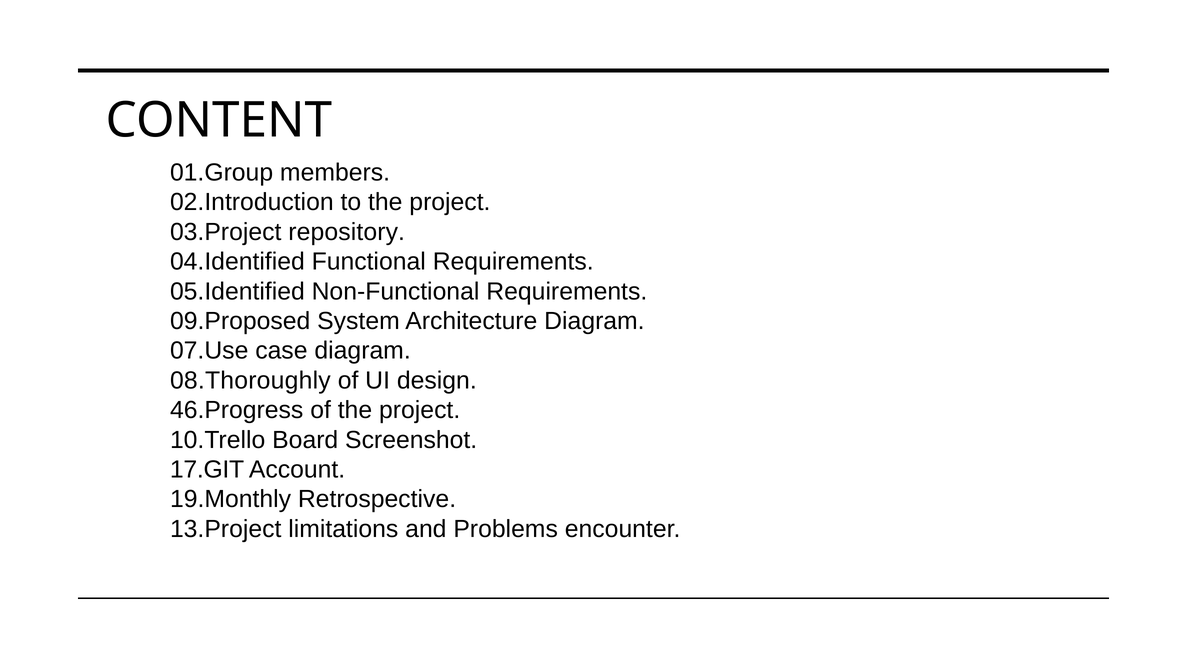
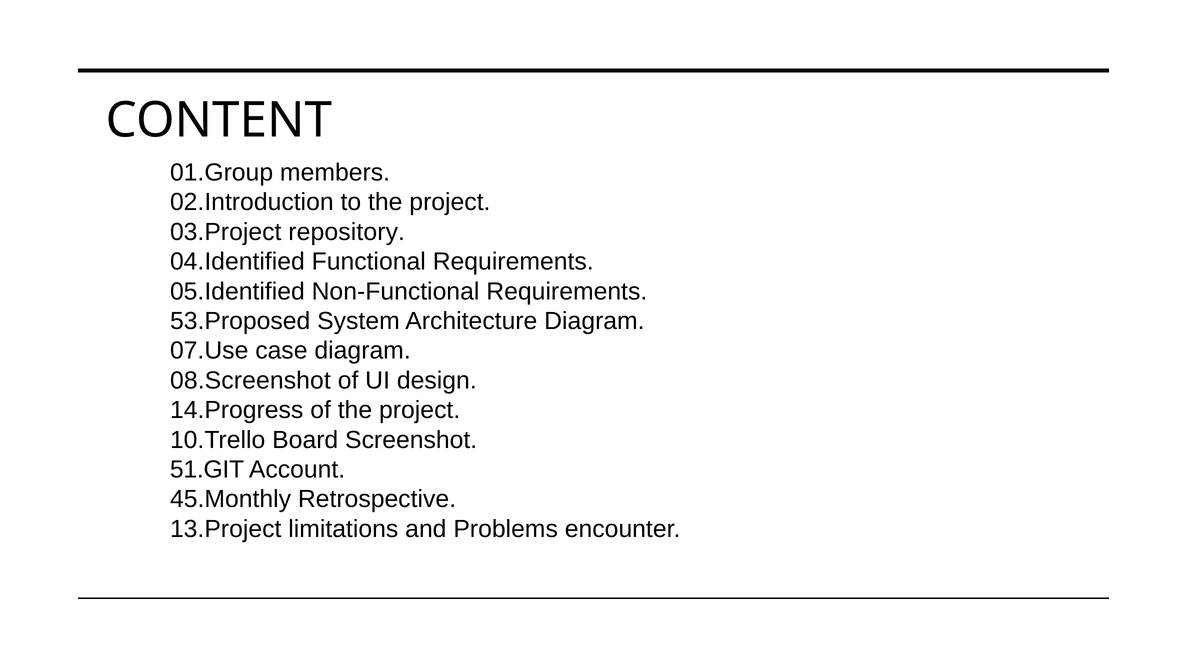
09.Proposed: 09.Proposed -> 53.Proposed (240, 321)
08.Thoroughly: 08.Thoroughly -> 08.Screenshot (250, 380)
46.Progress: 46.Progress -> 14.Progress (237, 410)
17.GIT: 17.GIT -> 51.GIT (207, 469)
19.Monthly: 19.Monthly -> 45.Monthly (231, 499)
